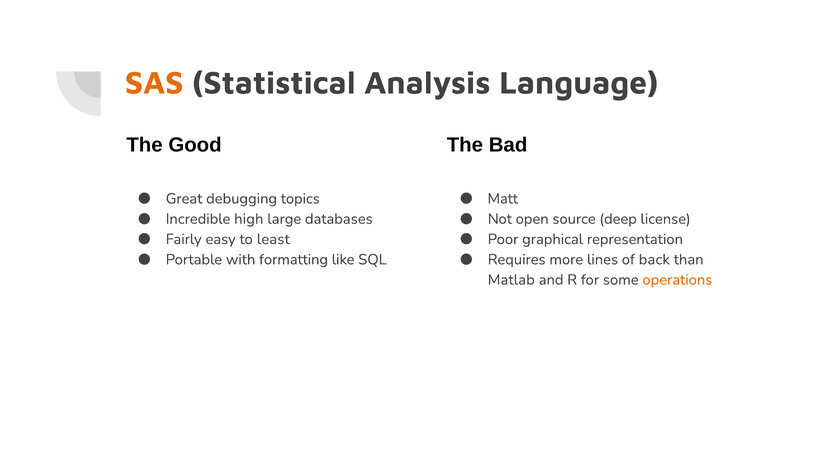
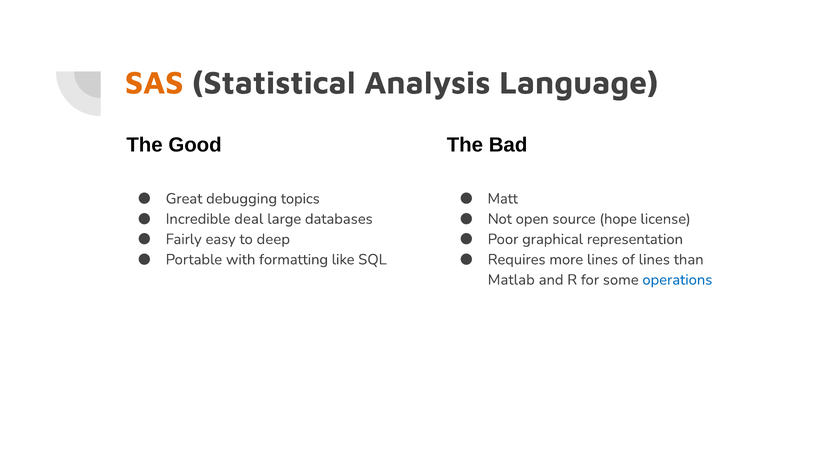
high: high -> deal (249, 219)
deep: deep -> hope (618, 219)
least: least -> deep (273, 239)
of back: back -> lines (654, 260)
operations colour: orange -> blue (677, 280)
